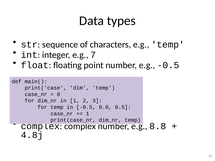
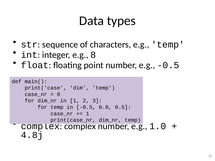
7: 7 -> 8 (93, 55)
8.8: 8.8 -> 1.0 (158, 126)
